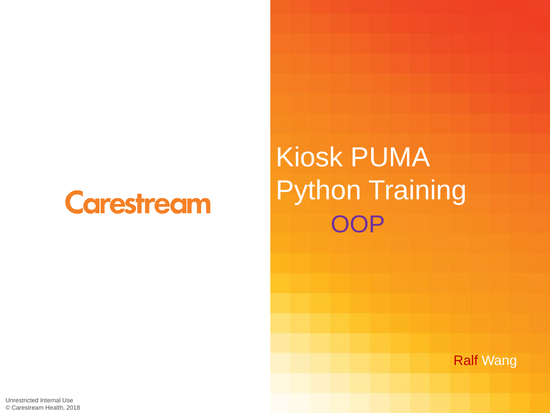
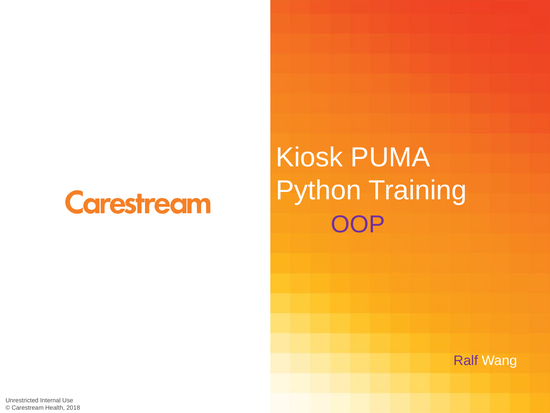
Ralf colour: red -> purple (466, 360)
